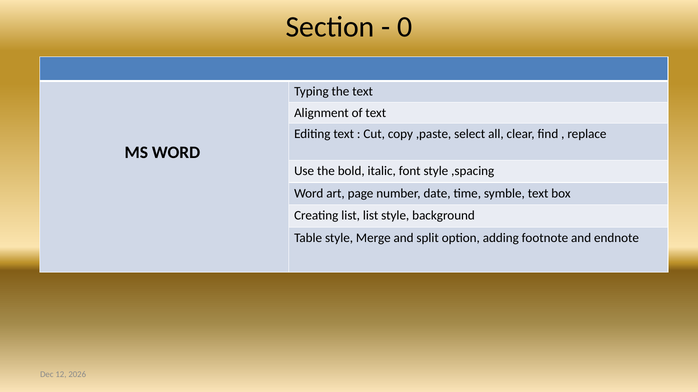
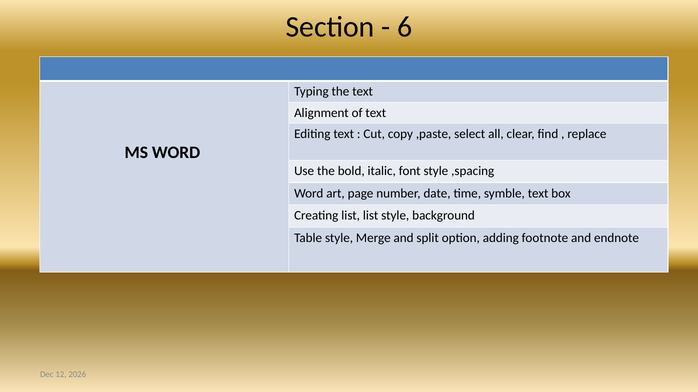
0: 0 -> 6 (405, 27)
